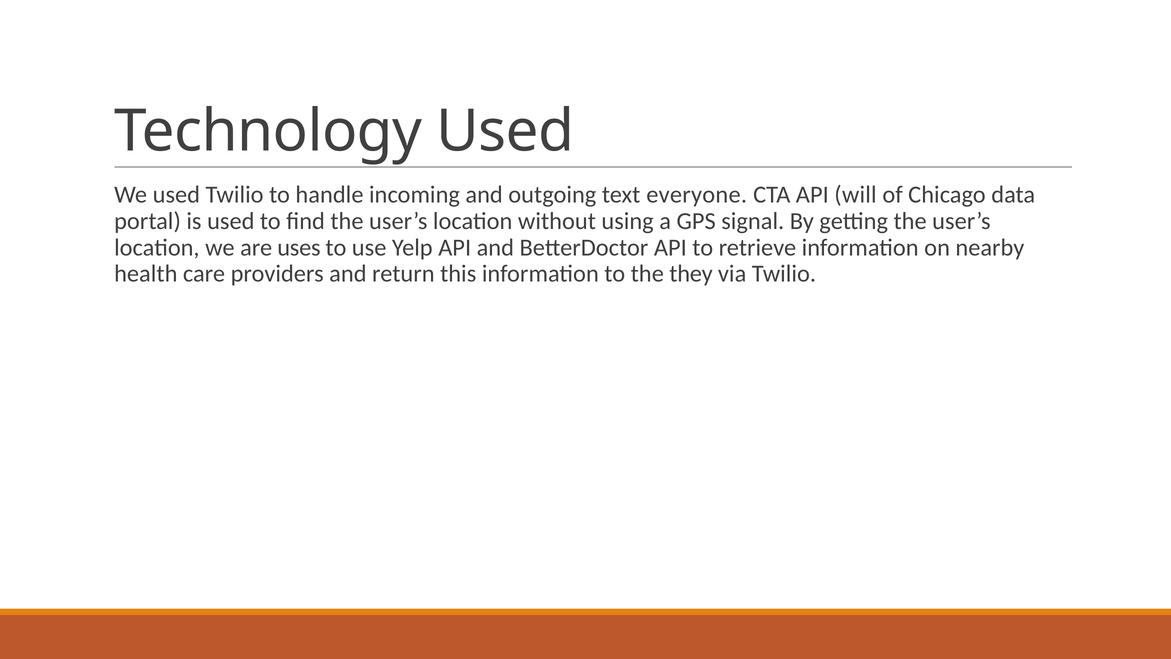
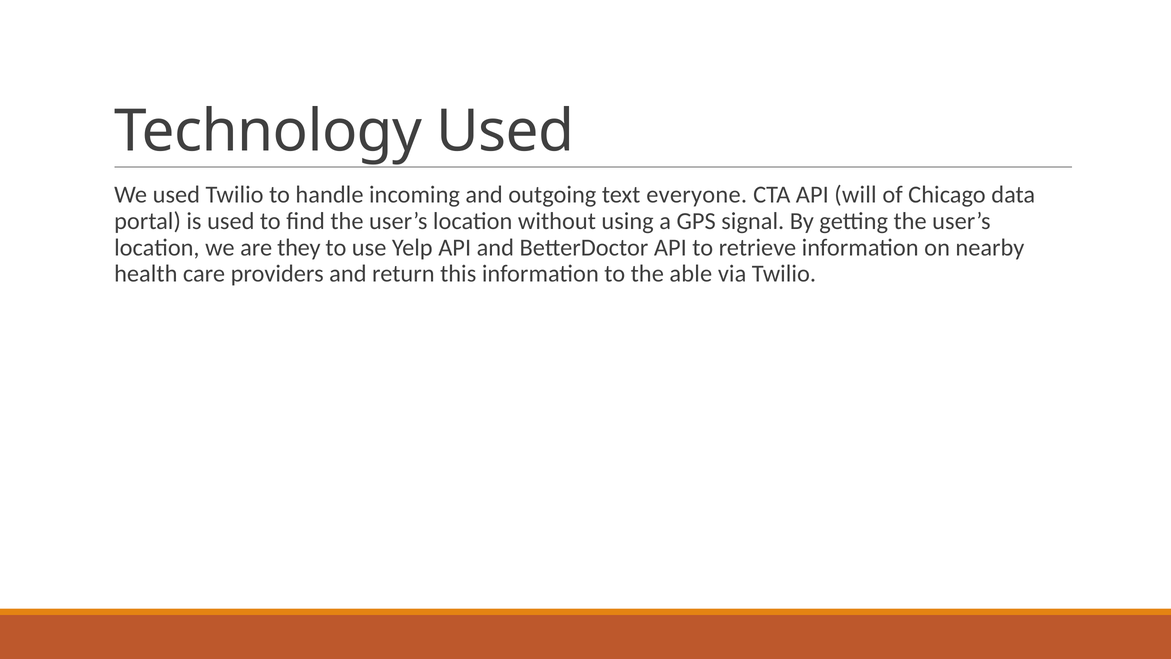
uses: uses -> they (299, 247)
they: they -> able (691, 274)
